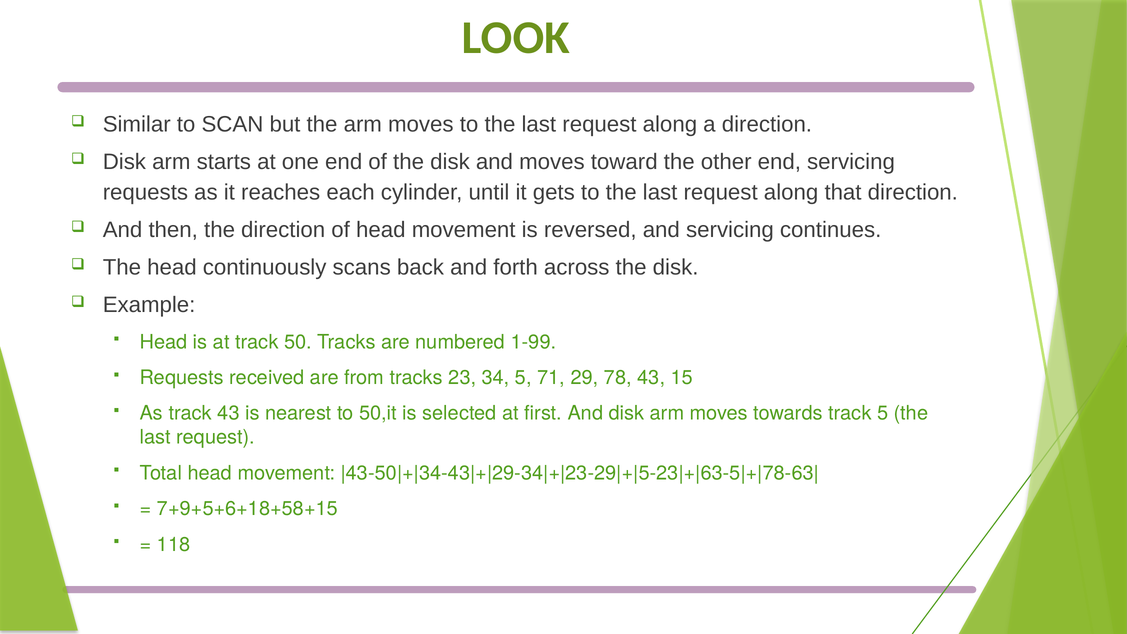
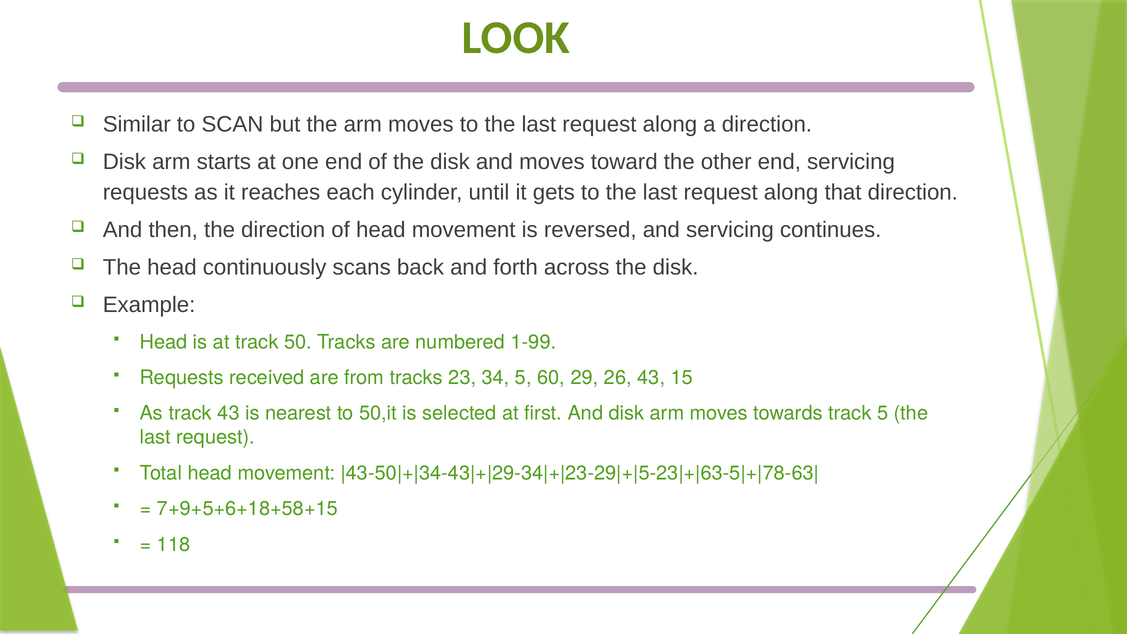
71: 71 -> 60 (551, 378)
78: 78 -> 26 (618, 378)
